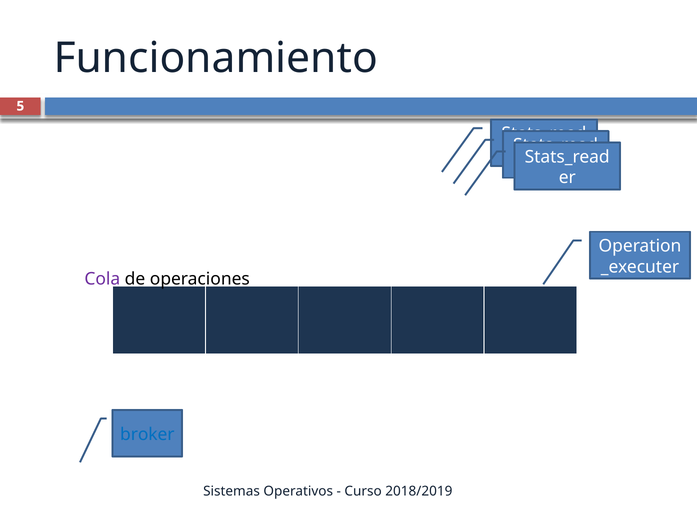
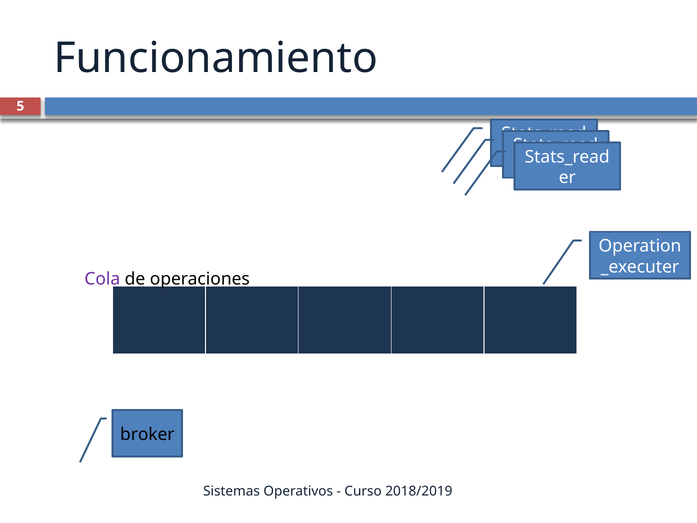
broker colour: blue -> black (147, 434)
